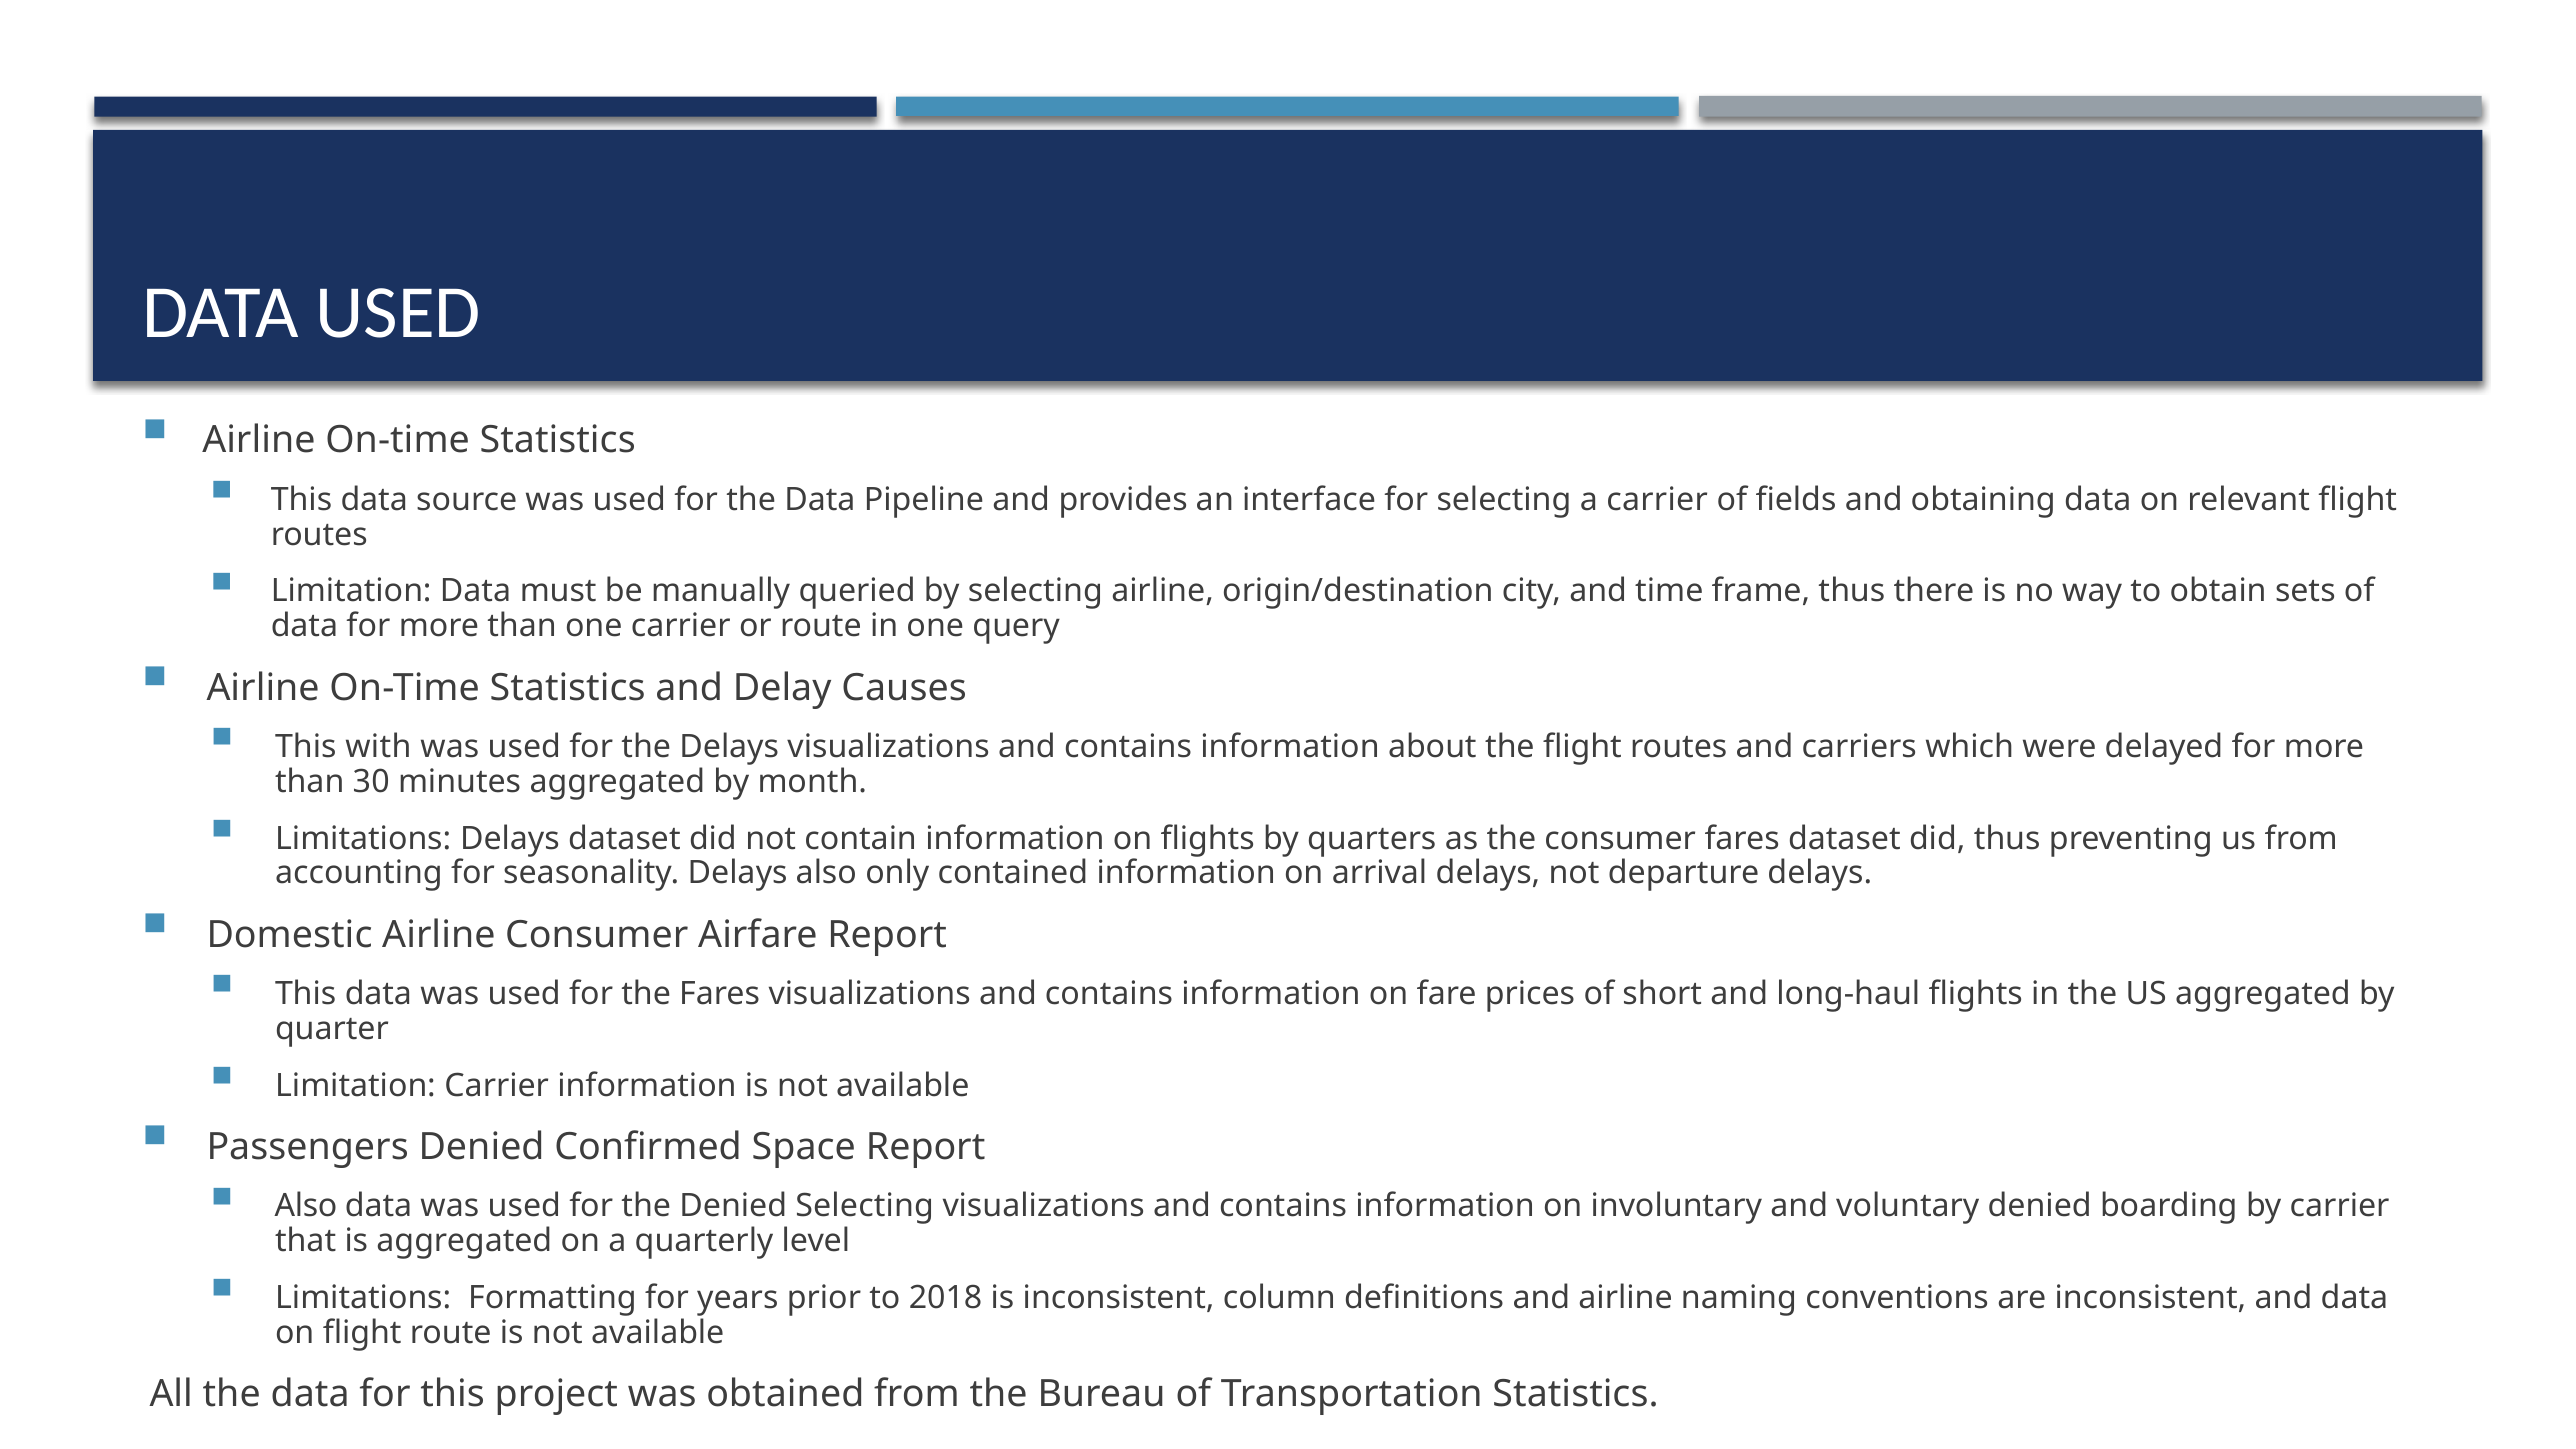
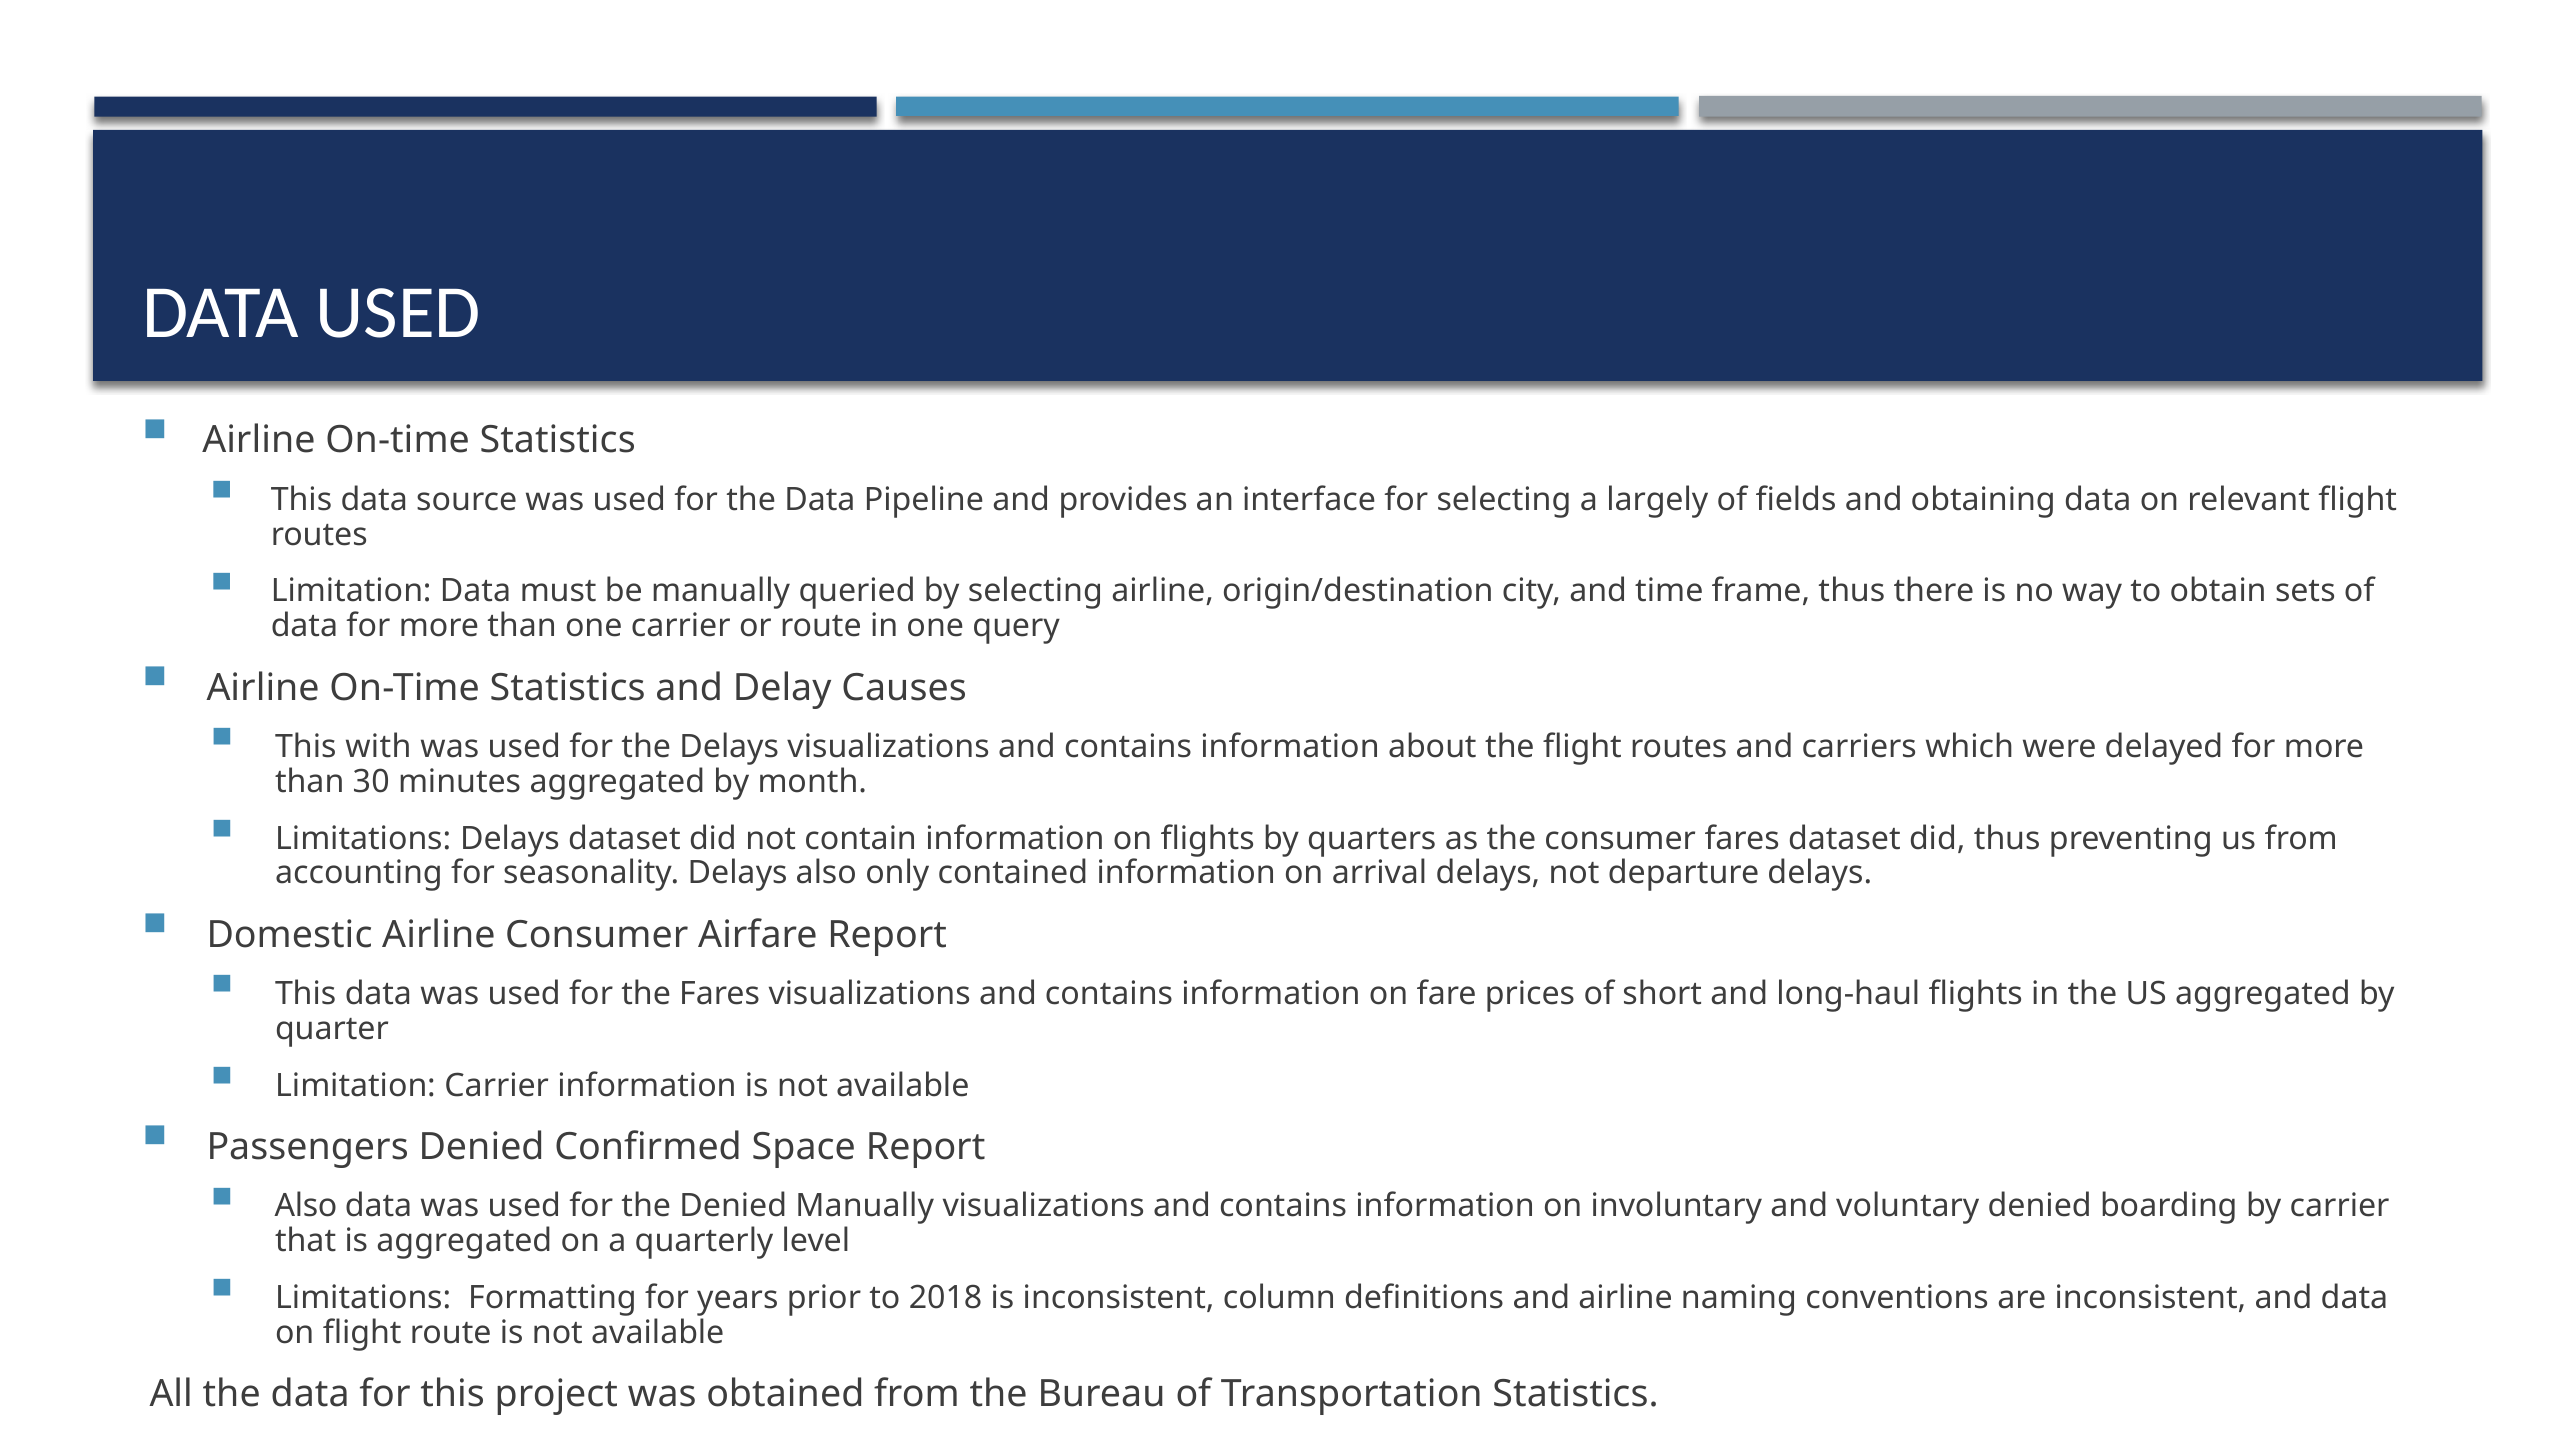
a carrier: carrier -> largely (1657, 500)
Denied Selecting: Selecting -> Manually (865, 1206)
